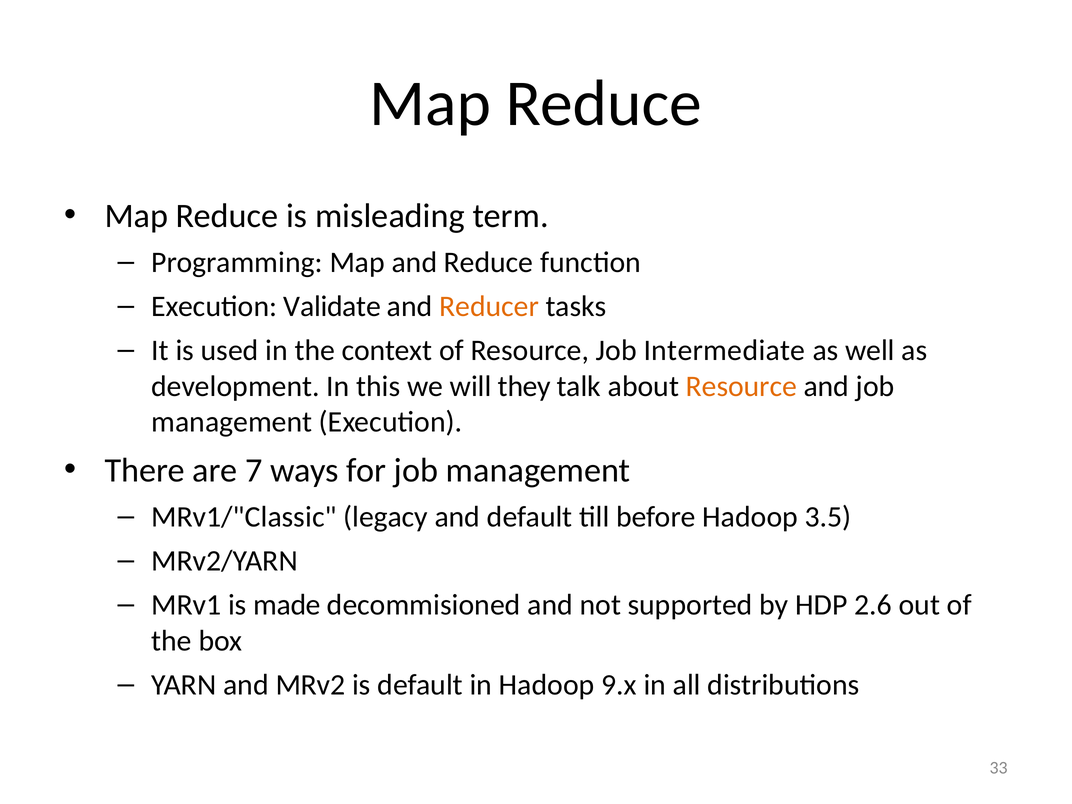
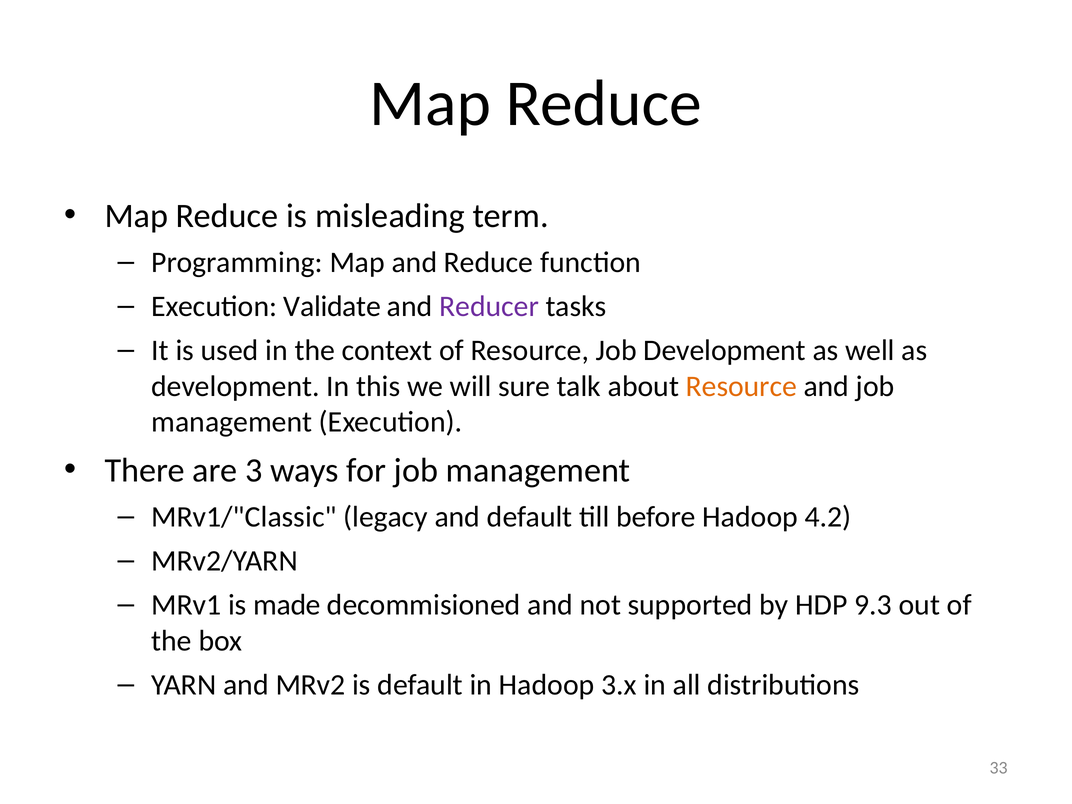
Reducer colour: orange -> purple (489, 306)
Job Intermediate: Intermediate -> Development (725, 351)
they: they -> sure (524, 386)
7: 7 -> 3 (254, 470)
3.5: 3.5 -> 4.2 (828, 517)
2.6: 2.6 -> 9.3 (873, 605)
9.x: 9.x -> 3.x (619, 685)
